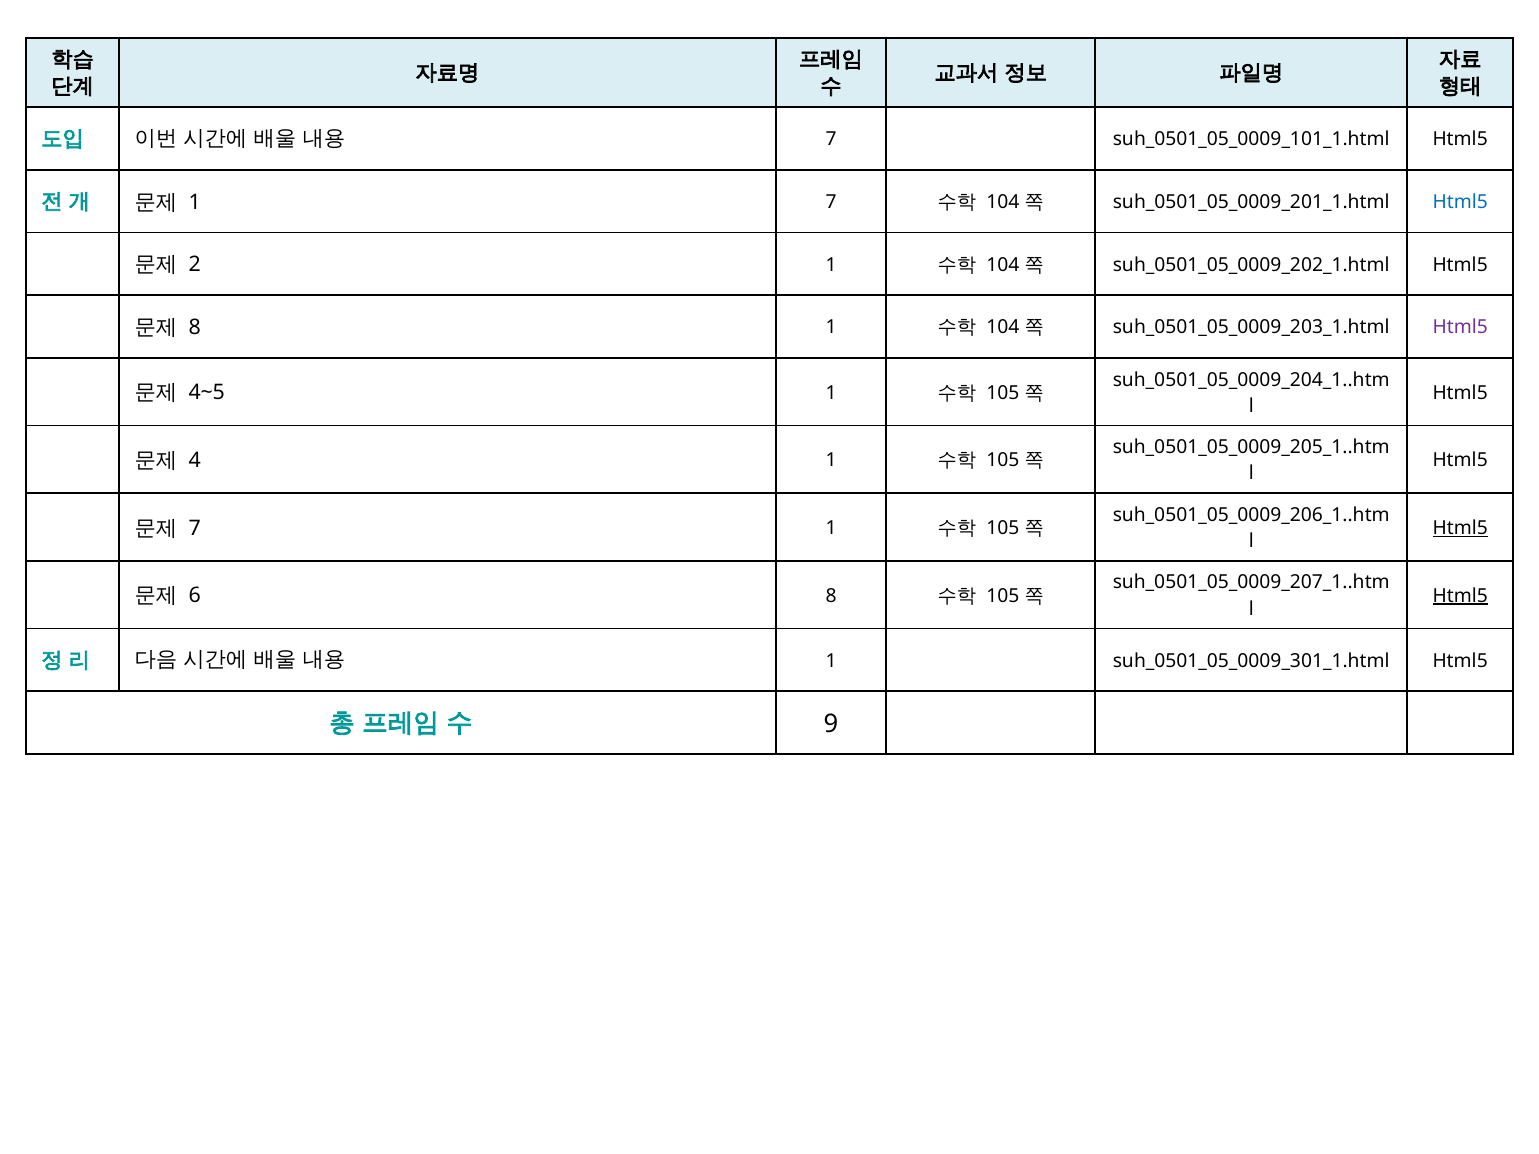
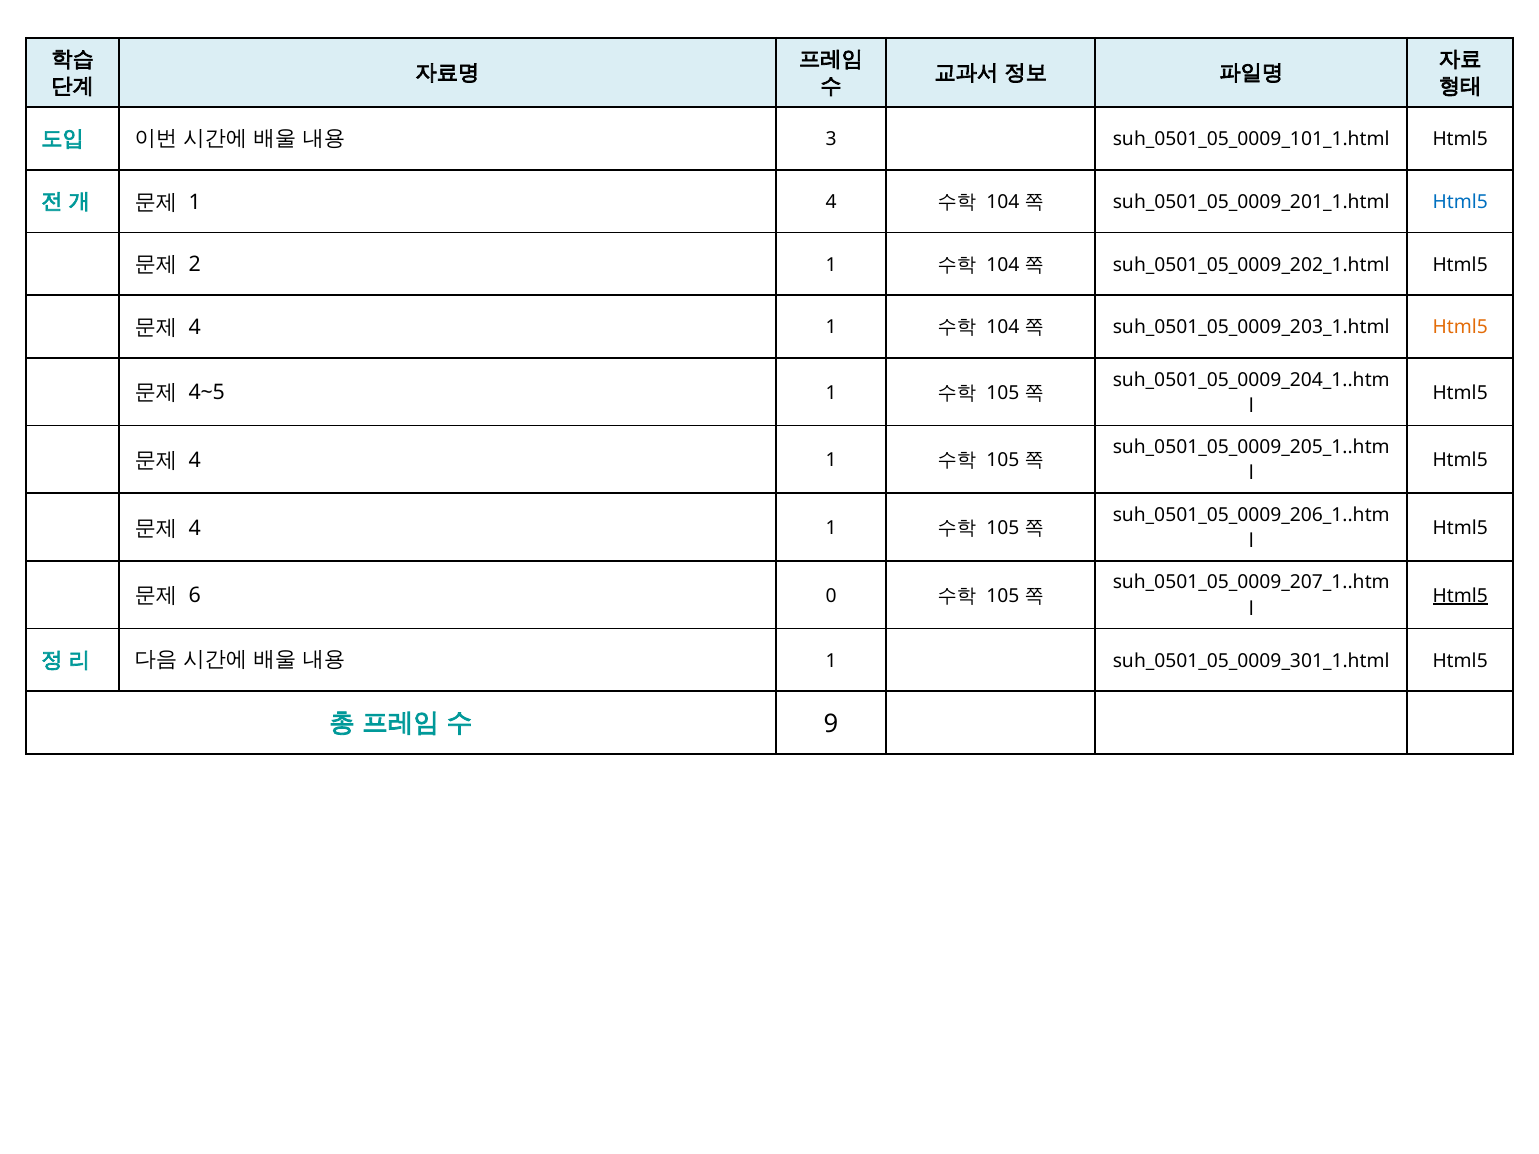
7: 7 -> 3 (831, 139)
1 7: 7 -> 4 (831, 202)
8: 8 -> 4 (195, 328)
Html5 colour: purple -> orange (1460, 328)
7: 7 -> 4 (195, 528)
Html5 underline: present -> none (1460, 528)
6 8: 8 -> 0 (831, 596)
